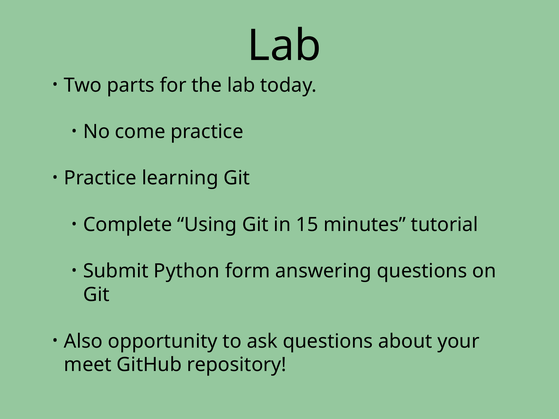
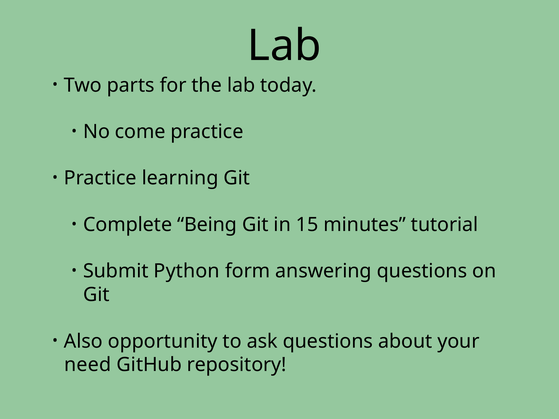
Using: Using -> Being (207, 225)
meet: meet -> need (88, 365)
